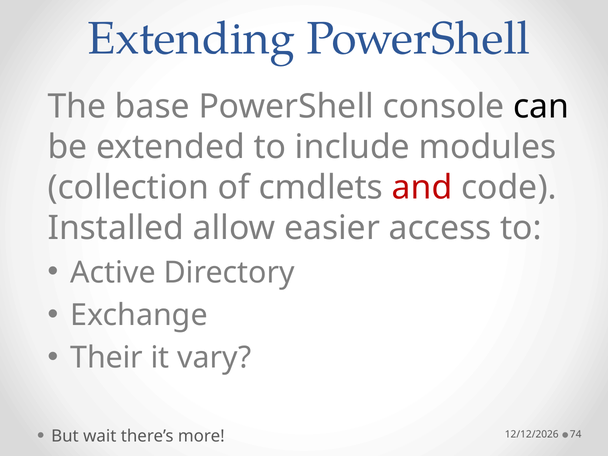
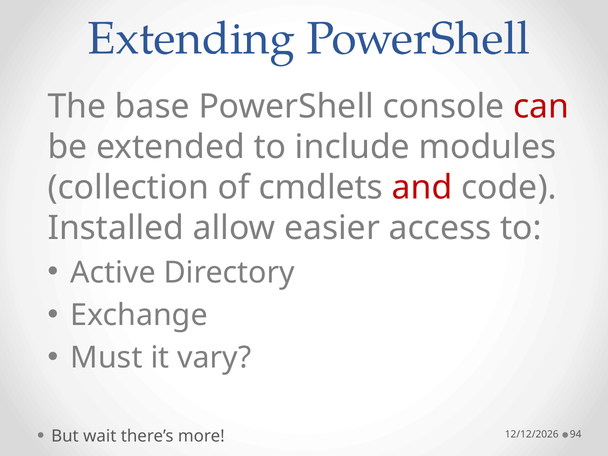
can colour: black -> red (541, 107)
Their: Their -> Must (106, 358)
74: 74 -> 94 (576, 435)
